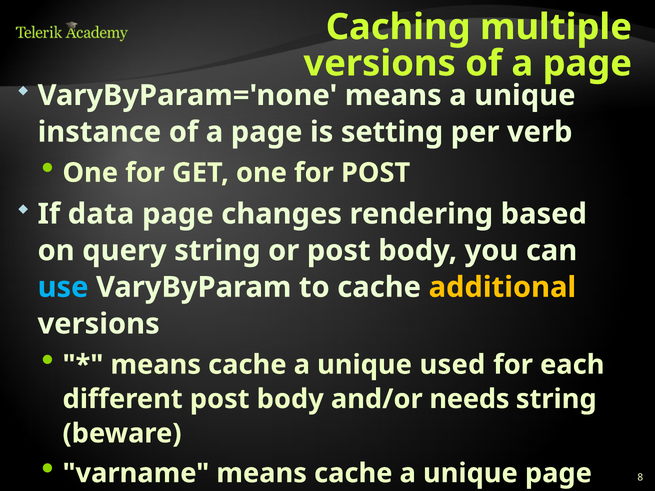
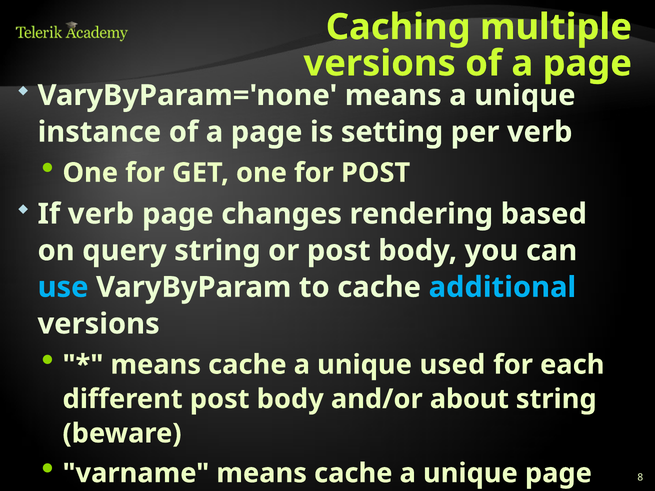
If data: data -> verb (101, 214)
additional colour: yellow -> light blue (502, 287)
needs: needs -> about (469, 399)
